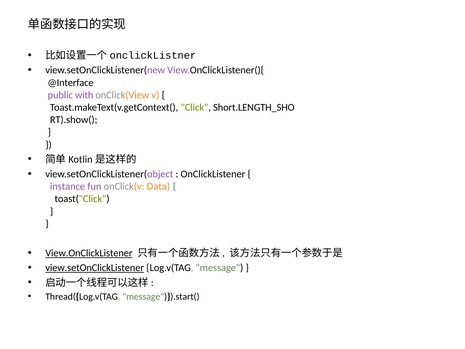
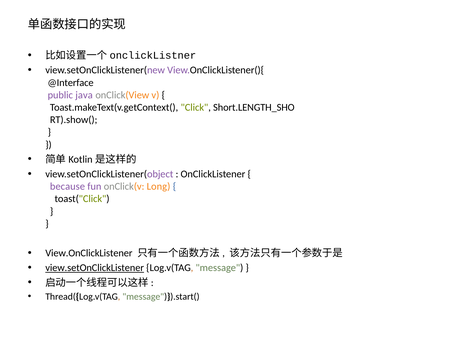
with: with -> java (84, 95)
instance: instance -> because (67, 186)
Data: Data -> Long (159, 186)
View.OnClickListener underline: present -> none (89, 253)
